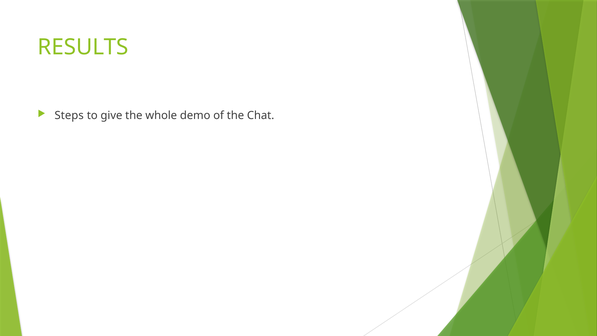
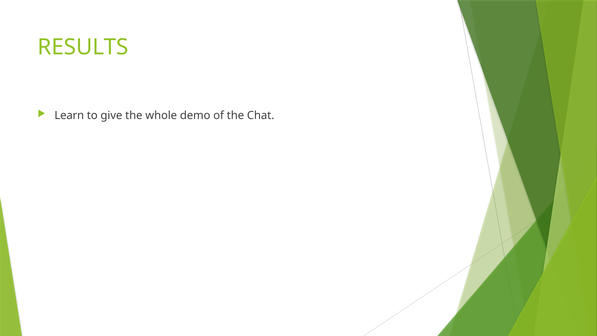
Steps: Steps -> Learn (69, 116)
